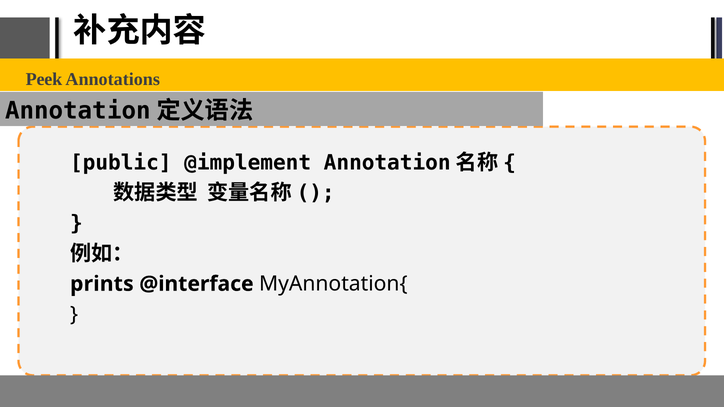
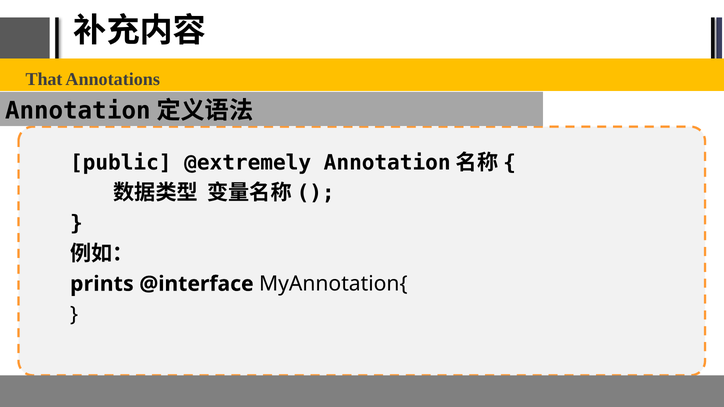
Peek: Peek -> That (44, 79)
@implement: @implement -> @extremely (248, 163)
